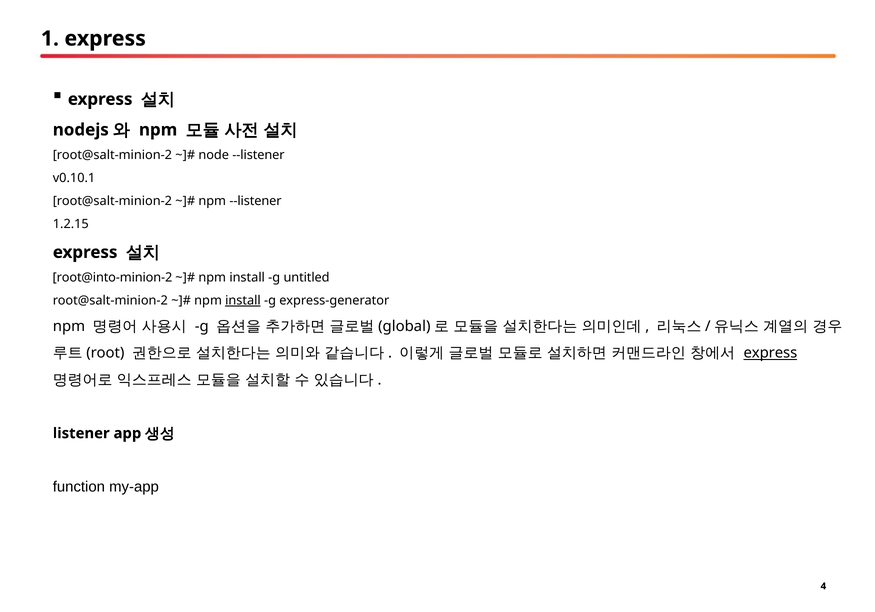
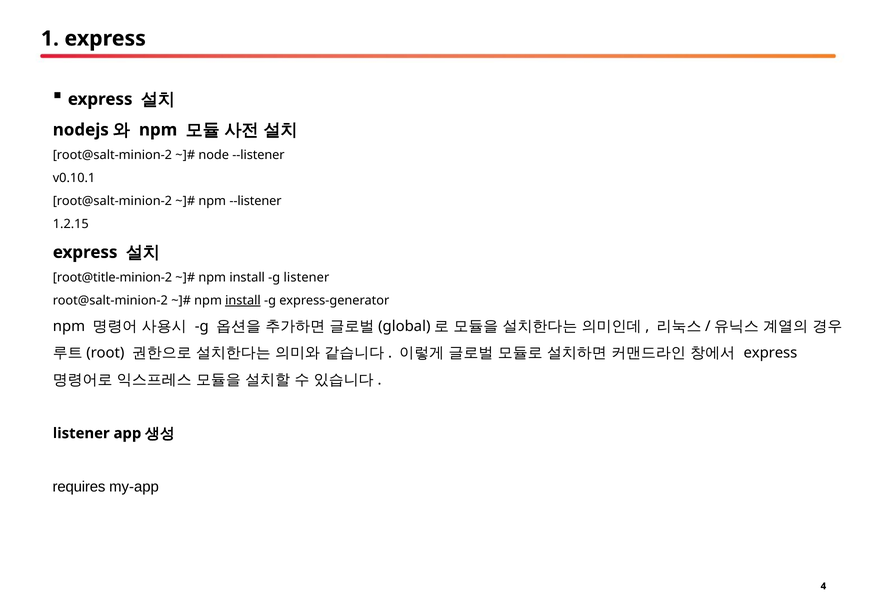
root@into-minion-2: root@into-minion-2 -> root@title-minion-2 (112, 278)
g untitled: untitled -> listener (306, 278)
express underline: present -> none (770, 353)
function: function -> requires (79, 487)
